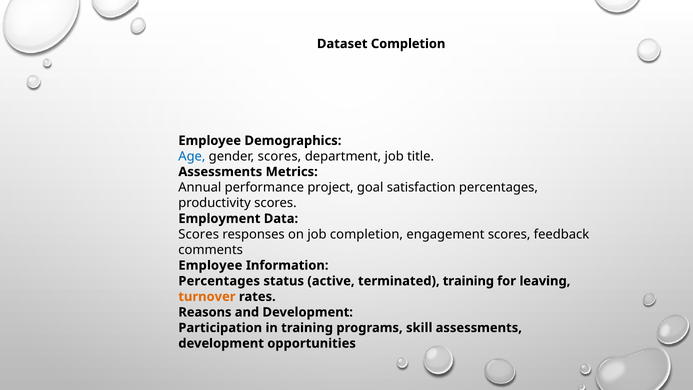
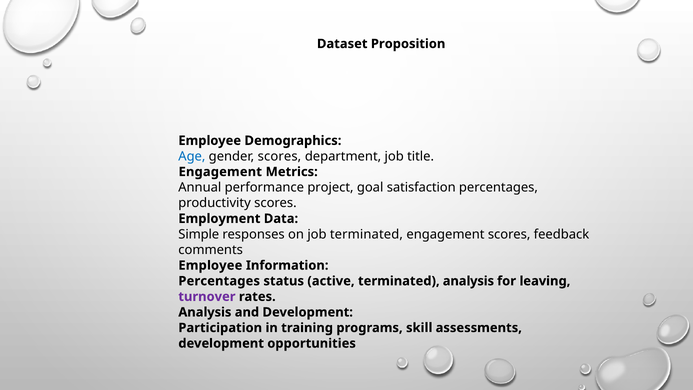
Dataset Completion: Completion -> Proposition (408, 44)
Assessments: Assessments -> Engagement (220, 172)
Scores: Scores -> Simple (199, 234)
job completion: completion -> terminated (366, 234)
terminated training: training -> analysis (468, 281)
turnover colour: orange -> purple (207, 296)
Reasons: Reasons -> Analysis (205, 312)
